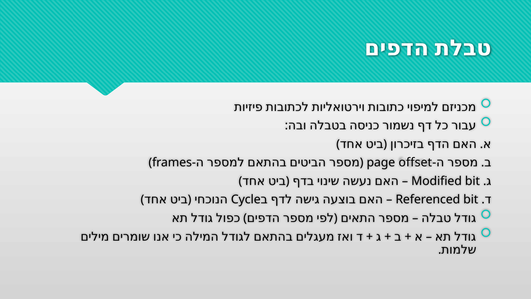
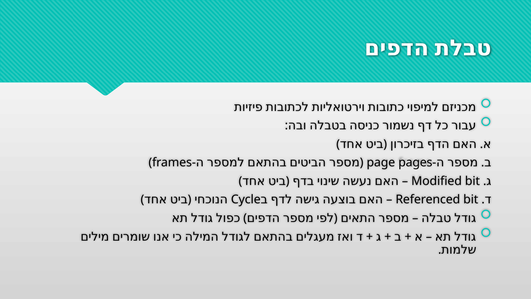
offset: offset -> pages (415, 162)
